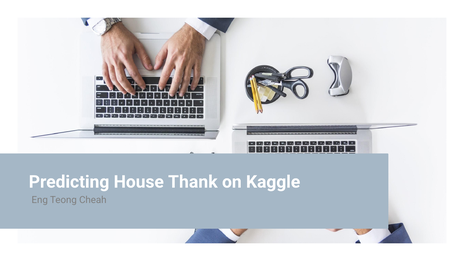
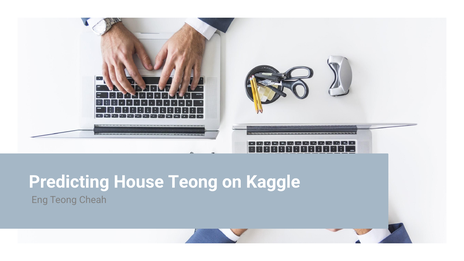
House Thank: Thank -> Teong (193, 182)
